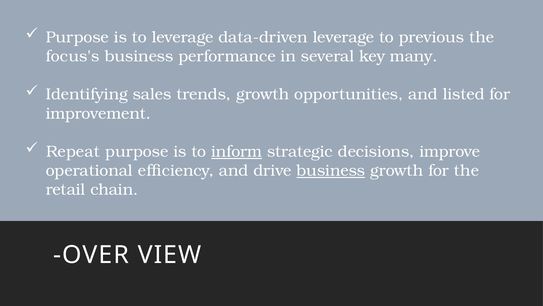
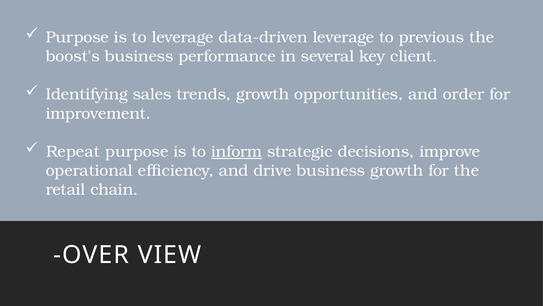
focus's: focus's -> boost's (73, 56)
many: many -> client (414, 56)
listed: listed -> order (464, 94)
business underline: present -> none (331, 170)
